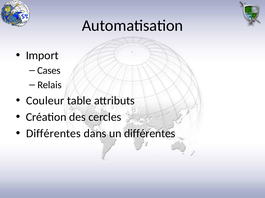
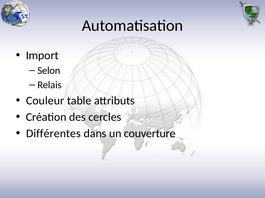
Cases: Cases -> Selon (49, 71)
un différentes: différentes -> couverture (150, 134)
